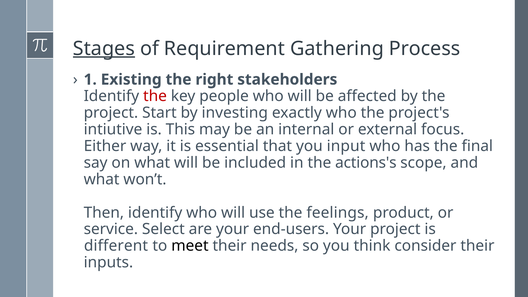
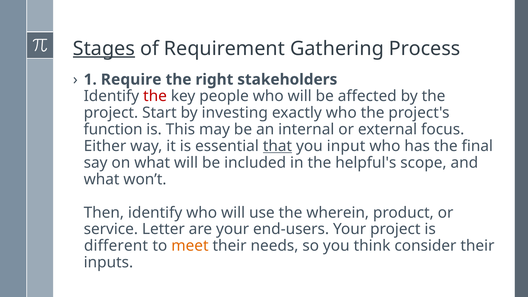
Existing: Existing -> Require (131, 80)
intiutive: intiutive -> function (113, 129)
that underline: none -> present (277, 146)
actions's: actions's -> helpful's (366, 163)
feelings: feelings -> wherein (338, 213)
Select: Select -> Letter (163, 229)
meet colour: black -> orange (190, 246)
